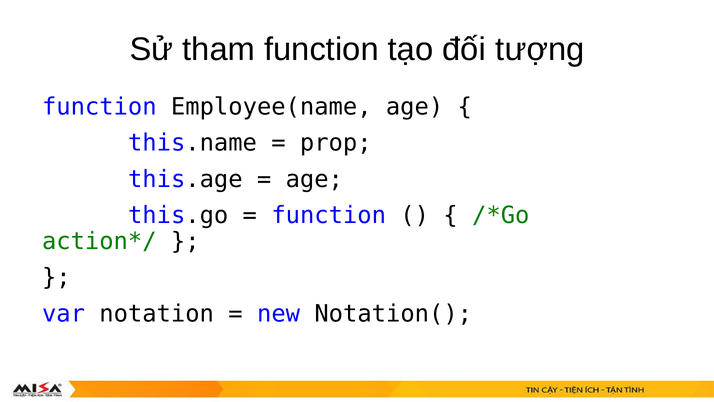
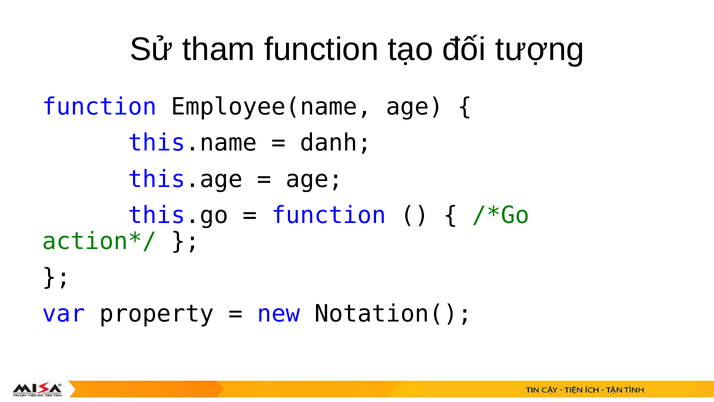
prop: prop -> danh (336, 143)
notation: notation -> property (157, 314)
